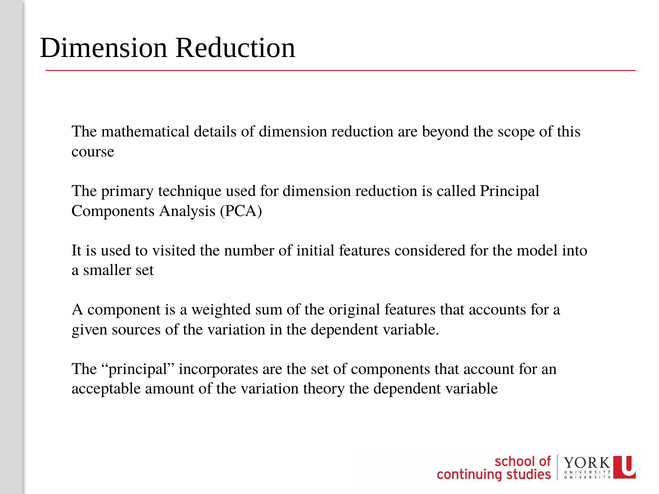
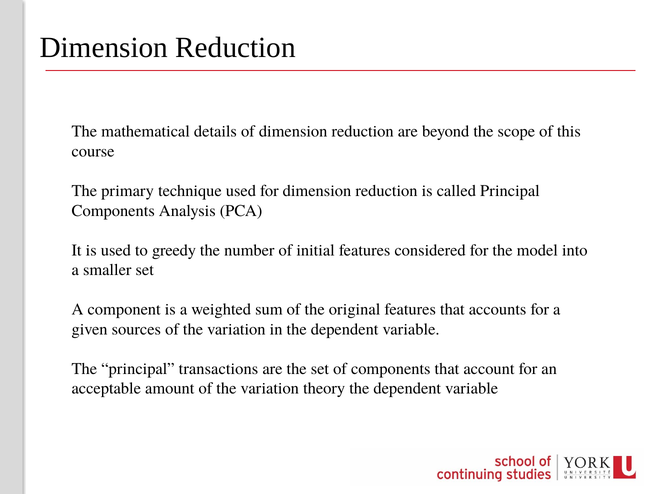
visited: visited -> greedy (174, 250)
incorporates: incorporates -> transactions (218, 369)
